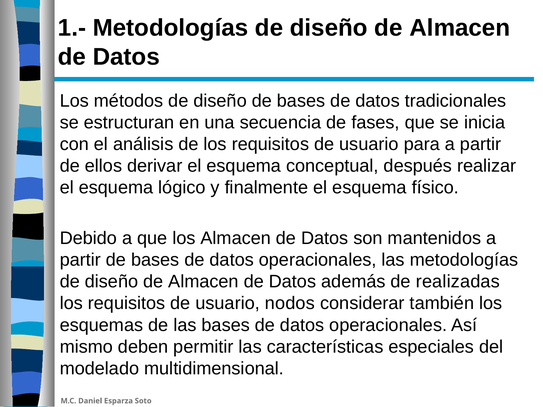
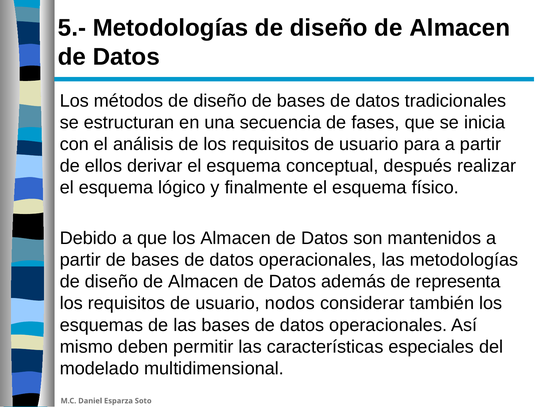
1.-: 1.- -> 5.- (72, 28)
realizadas: realizadas -> representa (458, 282)
